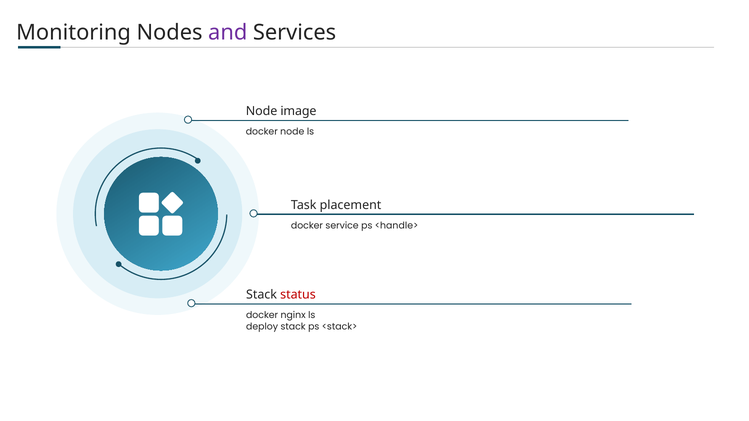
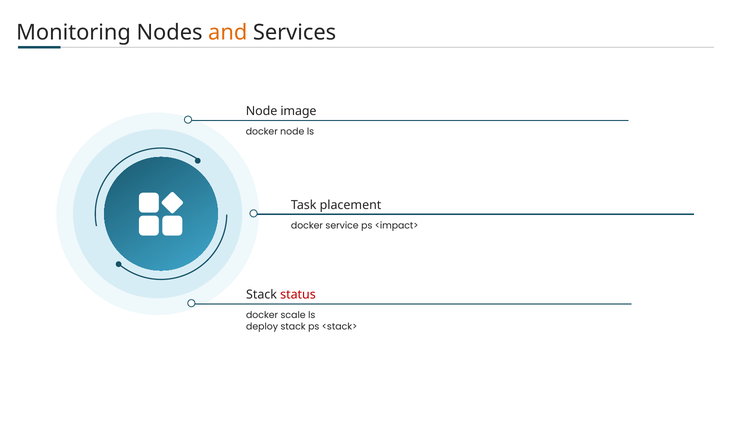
and colour: purple -> orange (228, 33)
<handle>: <handle> -> <impact> (397, 226)
nginx: nginx -> scale (293, 315)
